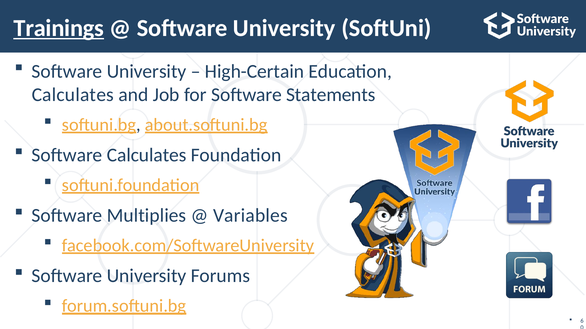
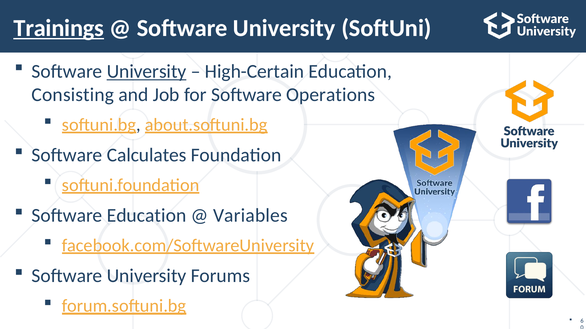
University underline: none -> present (147, 72)
Calculates: Calculates -> Consisting (73, 95)
Statements: Statements -> Operations (331, 95)
Software Multiplies: Multiplies -> Education (147, 216)
